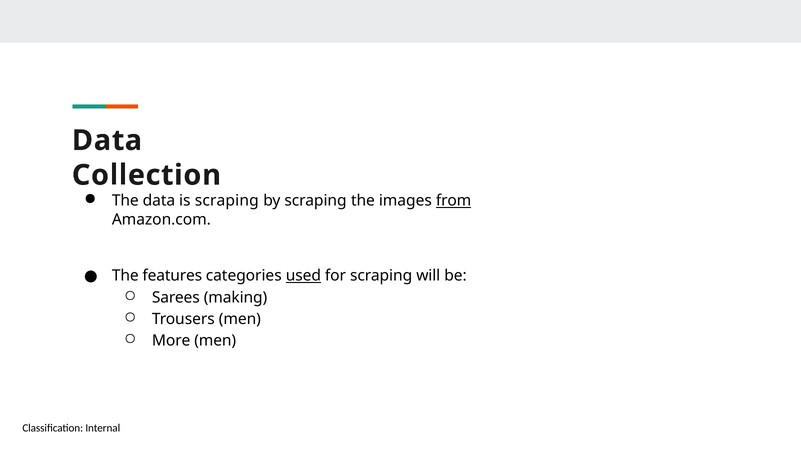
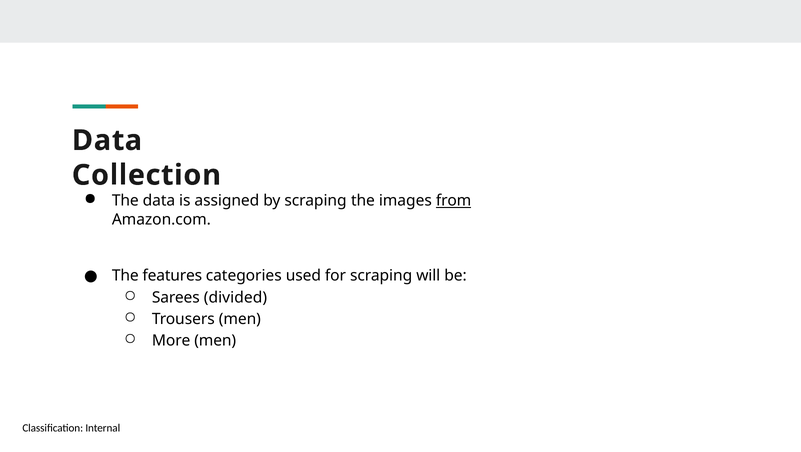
is scraping: scraping -> assigned (227, 201)
used underline: present -> none (303, 276)
making: making -> divided (235, 297)
